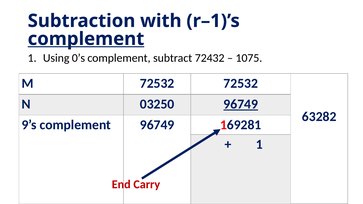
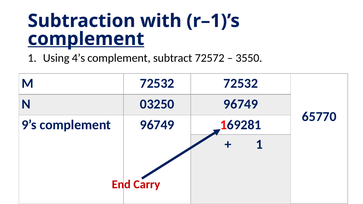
0’s: 0’s -> 4’s (78, 58)
72432: 72432 -> 72572 (210, 58)
1075: 1075 -> 3550 (249, 58)
96749 underline: present -> none (241, 104)
63282: 63282 -> 65770 (319, 117)
